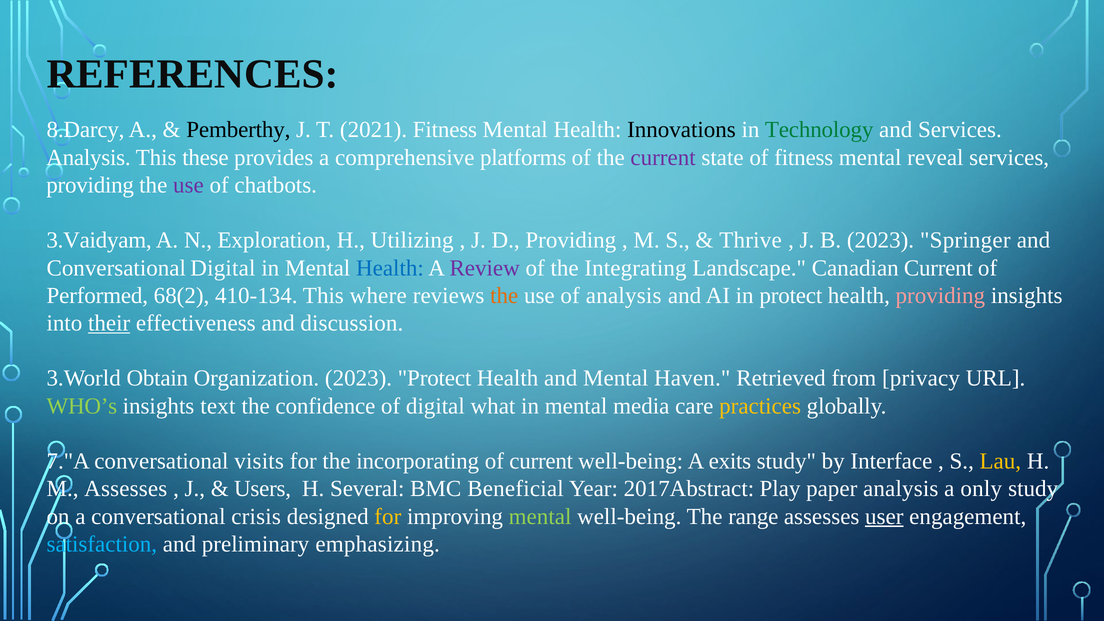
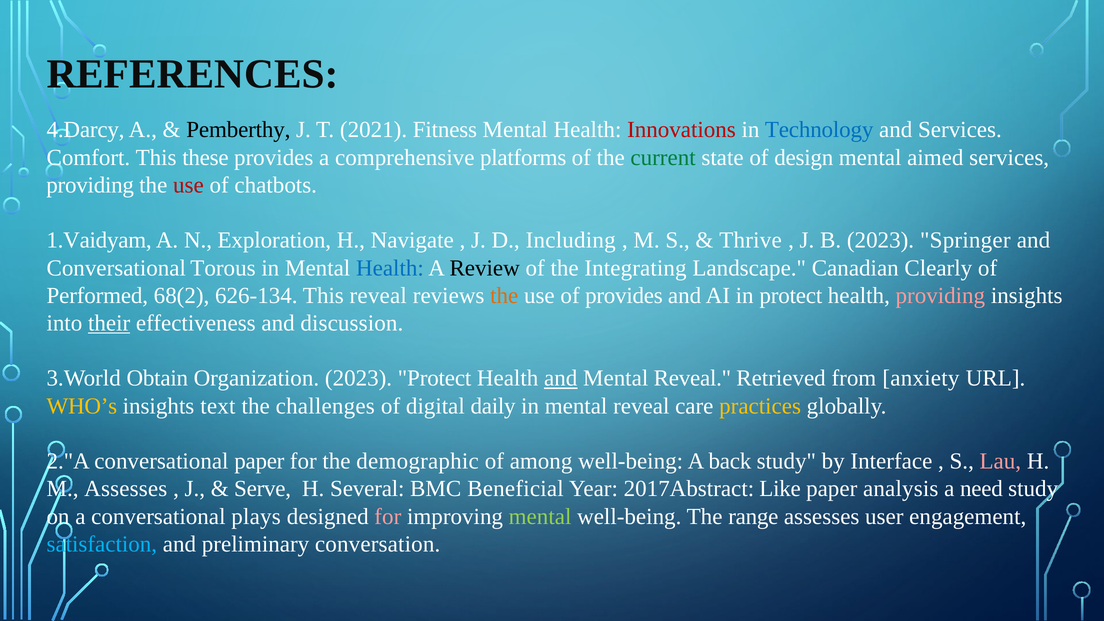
8.Darcy: 8.Darcy -> 4.Darcy (86, 130)
Innovations colour: black -> red (681, 130)
Technology colour: green -> blue (819, 130)
Analysis: Analysis -> Comfort (88, 157)
current colour: purple -> green (663, 157)
of fitness: fitness -> design (804, 157)
reveal: reveal -> aimed (935, 157)
use colour: purple -> red (188, 185)
3.Vaidyam: 3.Vaidyam -> 1.Vaidyam (99, 240)
Utilizing: Utilizing -> Navigate (412, 240)
D Providing: Providing -> Including (571, 240)
Conversational Digital: Digital -> Torous (223, 268)
Review colour: purple -> black (485, 268)
Canadian Current: Current -> Clearly (938, 268)
410-134: 410-134 -> 626-134 (256, 296)
This where: where -> reveal (378, 296)
of analysis: analysis -> provides (624, 296)
and underline: none -> present (561, 378)
Haven: Haven -> Reveal (692, 378)
privacy: privacy -> anxiety (921, 378)
WHO’s colour: light green -> yellow (82, 406)
confidence: confidence -> challenges (325, 406)
what: what -> daily (493, 406)
in mental media: media -> reveal (641, 406)
7."A: 7."A -> 2."A (68, 461)
conversational visits: visits -> paper (259, 461)
incorporating: incorporating -> demographic (418, 461)
of current: current -> among (541, 461)
exits: exits -> back (730, 461)
Lau colour: yellow -> pink (1000, 461)
Users: Users -> Serve (263, 489)
Play: Play -> Like (780, 489)
only: only -> need (981, 489)
crisis: crisis -> plays (256, 516)
for colour: yellow -> pink (388, 516)
user underline: present -> none (884, 516)
emphasizing: emphasizing -> conversation (378, 544)
